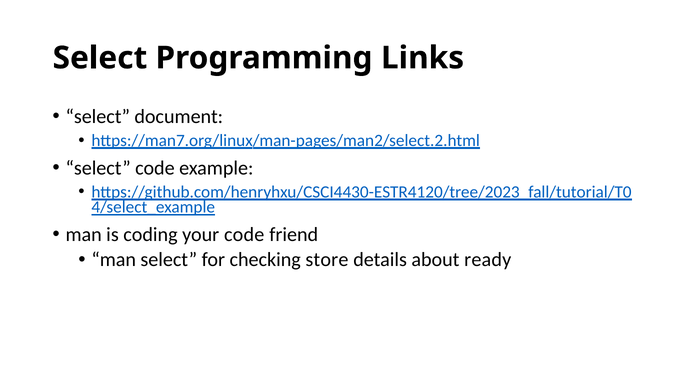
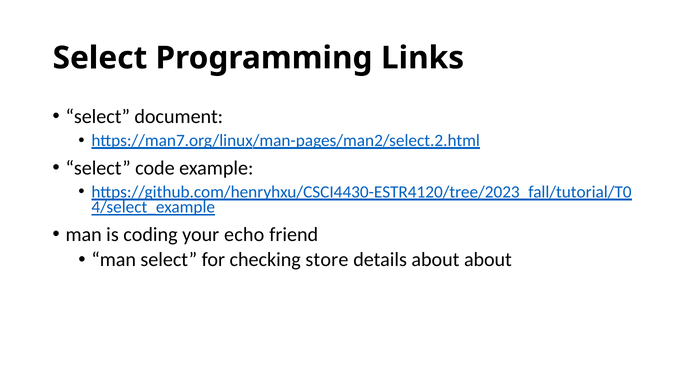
your code: code -> echo (244, 235)
about ready: ready -> about (488, 260)
